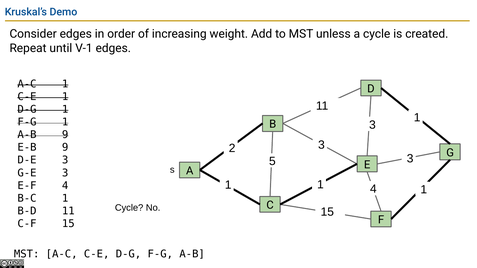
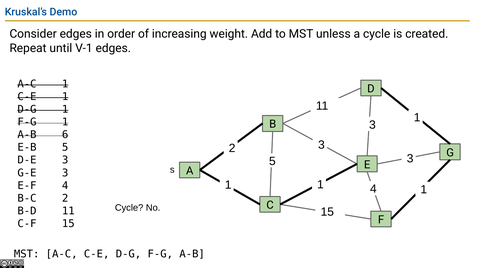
A-B 9: 9 -> 6 (65, 135)
E-B 9: 9 -> 5 (65, 148)
B-C 1: 1 -> 2 (65, 198)
